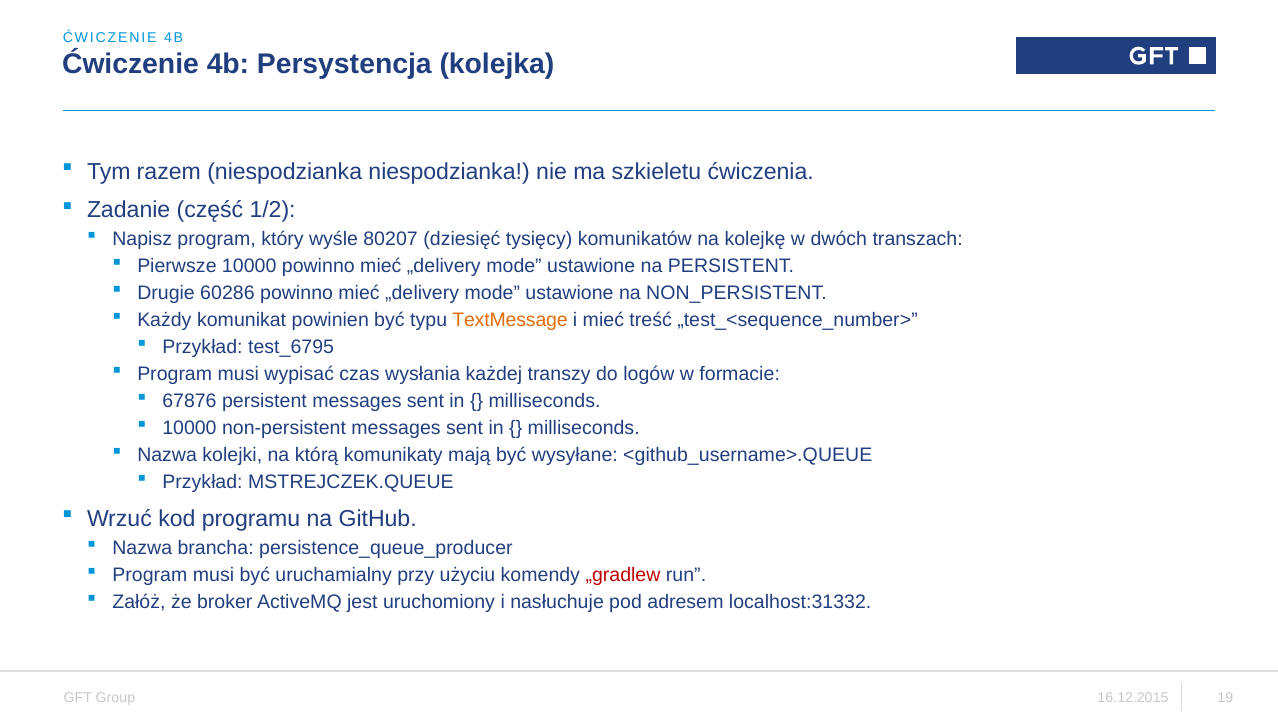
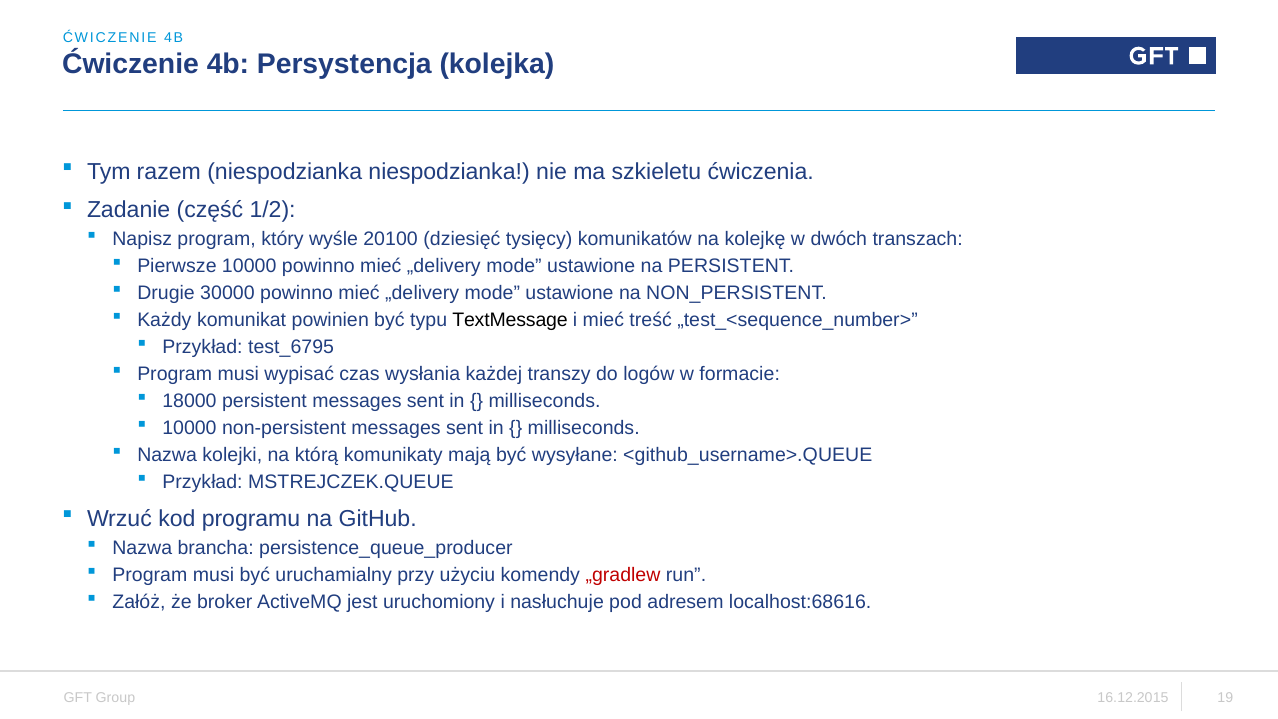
80207: 80207 -> 20100 (391, 239)
60286: 60286 -> 30000 (227, 293)
TextMessage colour: orange -> black (510, 320)
67876: 67876 -> 18000 (189, 401)
localhost:31332: localhost:31332 -> localhost:68616 (800, 602)
